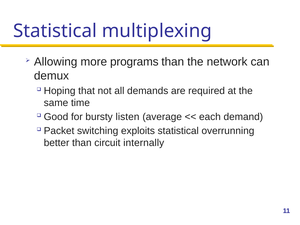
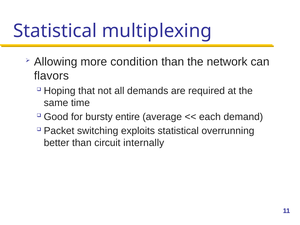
programs: programs -> condition (134, 62)
demux: demux -> flavors (51, 76)
listen: listen -> entire (128, 117)
